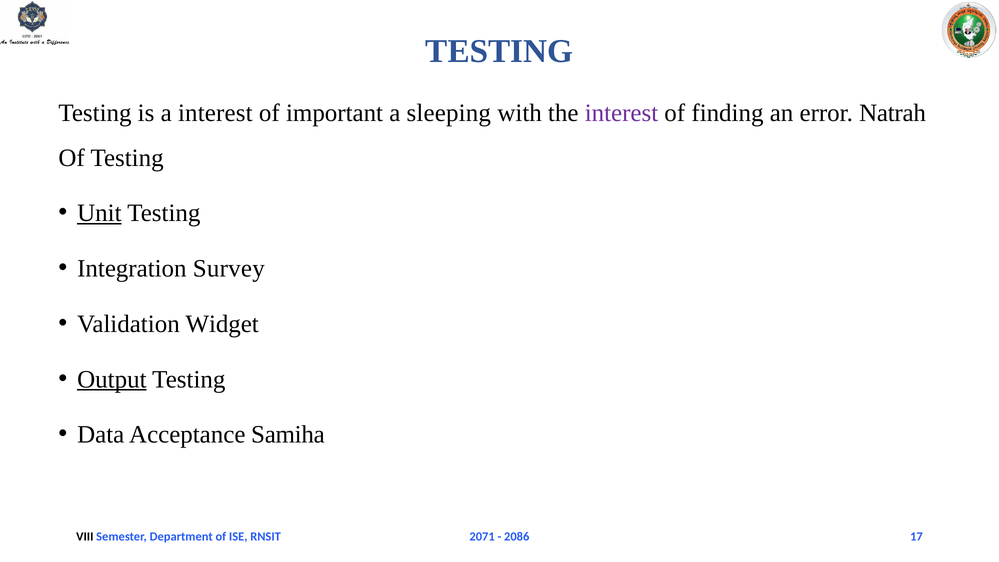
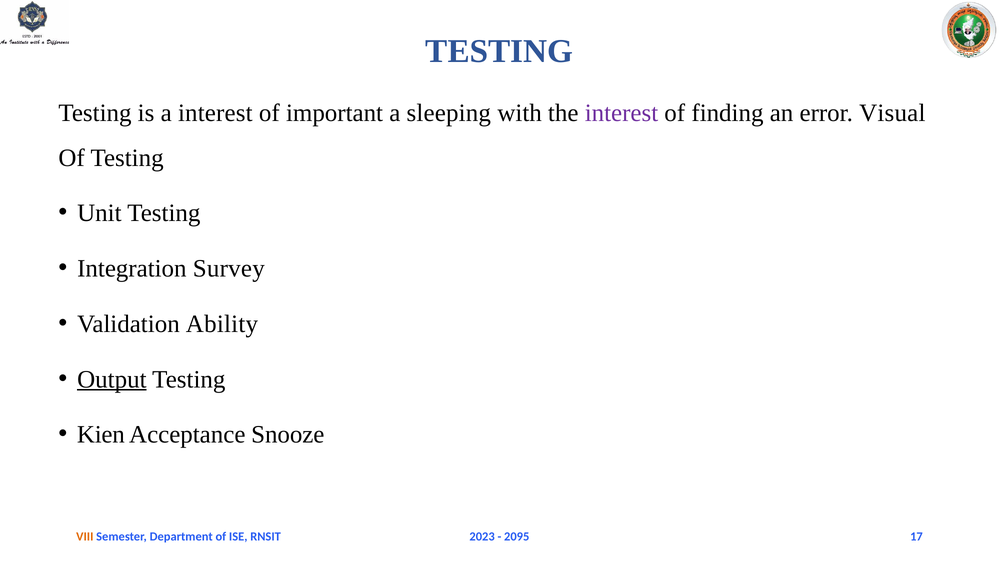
Natrah: Natrah -> Visual (892, 113)
Unit underline: present -> none (99, 213)
Widget: Widget -> Ability (222, 324)
Data: Data -> Kien (101, 435)
Samiha: Samiha -> Snooze (288, 435)
2071: 2071 -> 2023 (482, 537)
2086: 2086 -> 2095 (517, 537)
VIII colour: black -> orange (85, 537)
